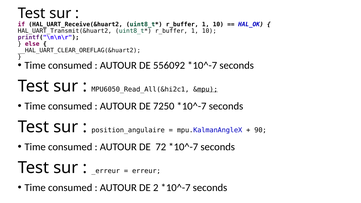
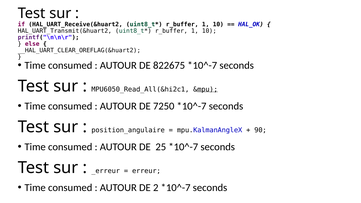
556092: 556092 -> 822675 (169, 65)
72: 72 -> 25 (161, 147)
